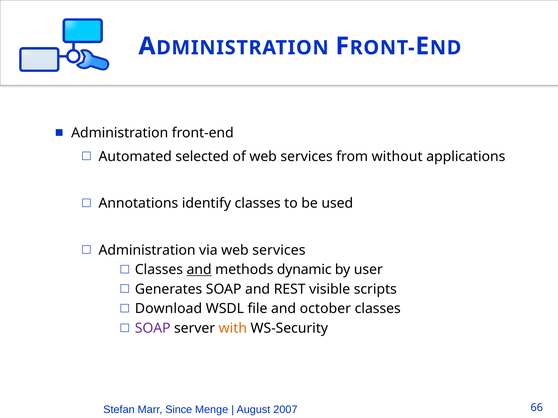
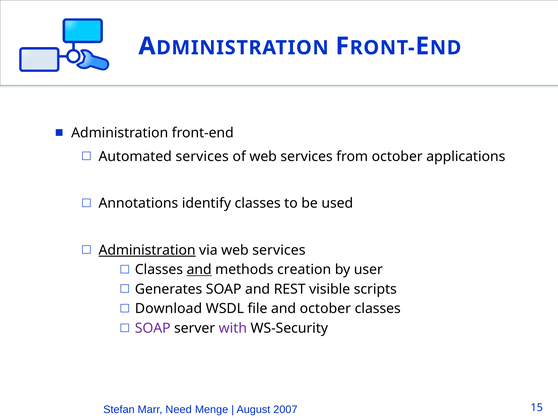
Automated selected: selected -> services (202, 157)
from without: without -> october (397, 157)
Administration underline: none -> present (147, 250)
dynamic: dynamic -> creation (304, 270)
with colour: orange -> purple (233, 329)
Since: Since -> Need (179, 410)
66: 66 -> 15 (537, 408)
